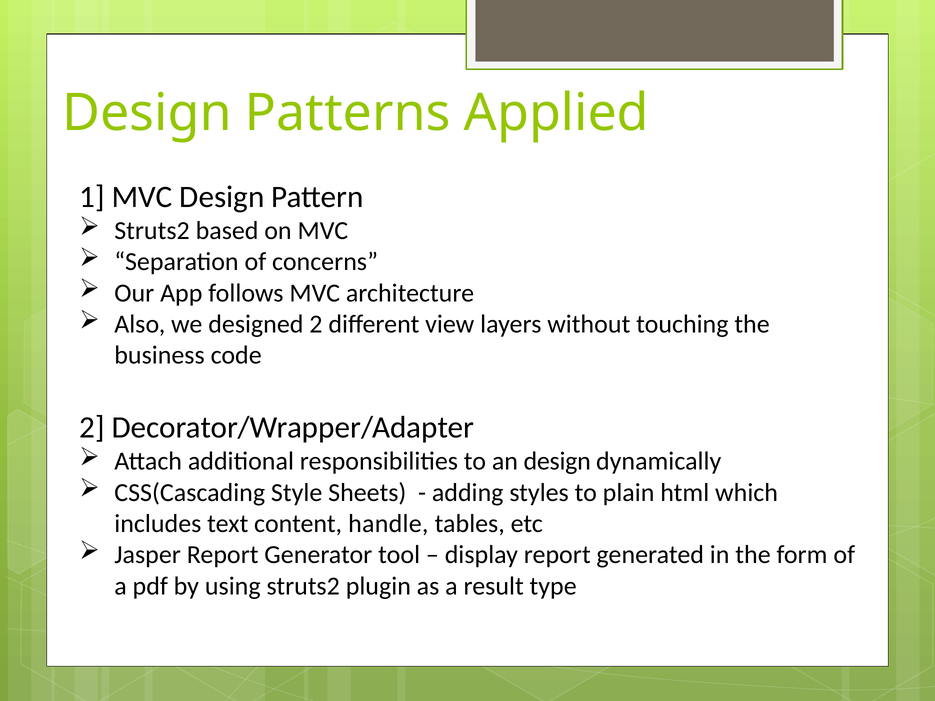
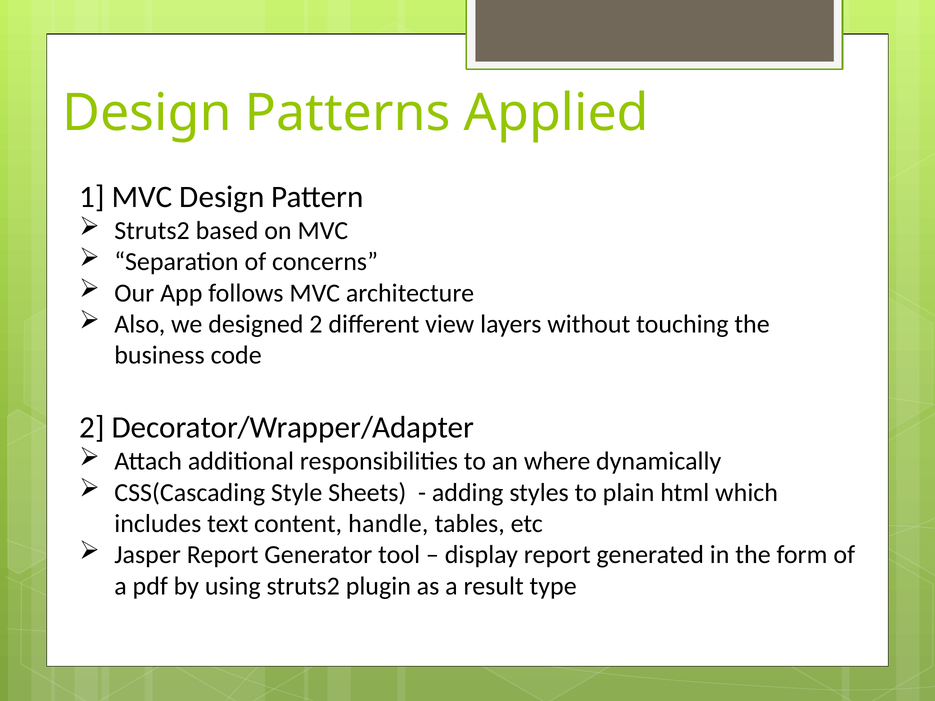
an design: design -> where (557, 462)
